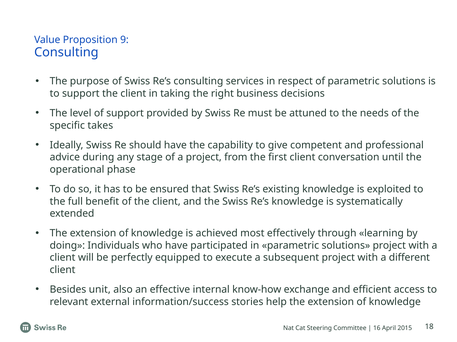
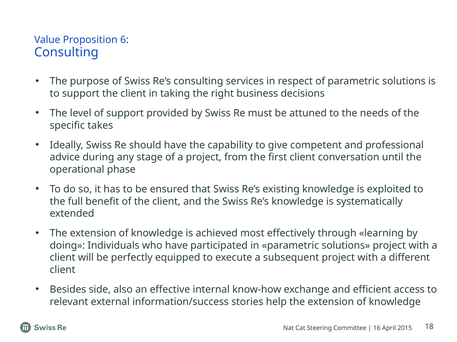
9: 9 -> 6 (124, 40)
unit: unit -> side (100, 290)
